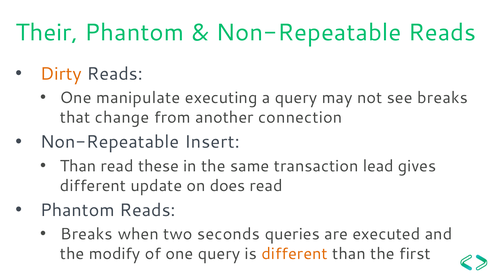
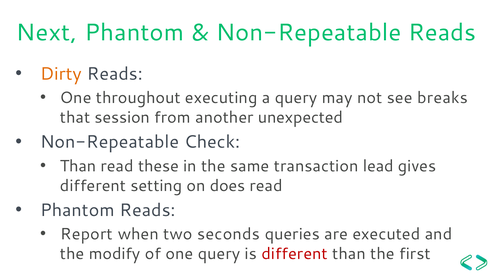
Their: Their -> Next (47, 33)
manipulate: manipulate -> throughout (138, 98)
change: change -> session (122, 118)
connection: connection -> unexpected (300, 118)
Insert: Insert -> Check (212, 142)
update: update -> setting (156, 186)
Breaks: Breaks -> Report (86, 235)
different colour: orange -> red (295, 254)
